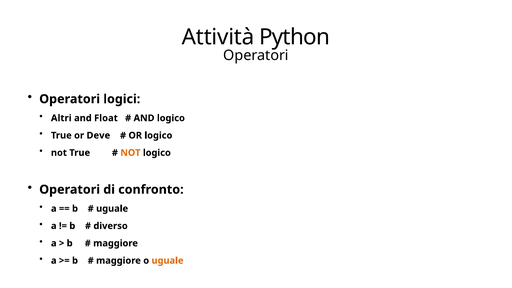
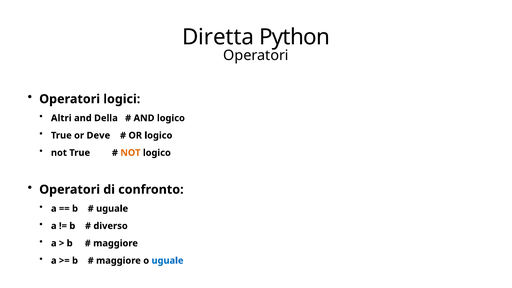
Attività: Attività -> Diretta (218, 37)
Float: Float -> Della (106, 118)
uguale colour: orange -> blue (168, 261)
